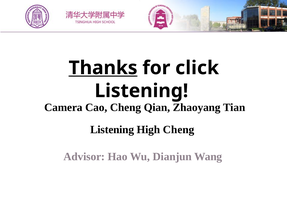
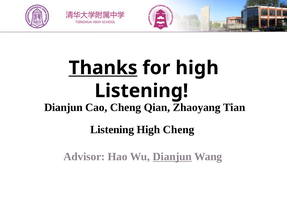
for click: click -> high (197, 68)
Camera: Camera -> Dianjun (63, 107)
Dianjun underline: none -> present (172, 157)
